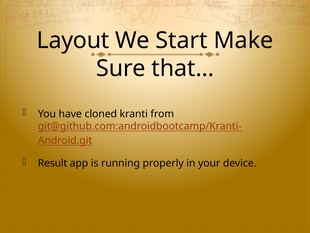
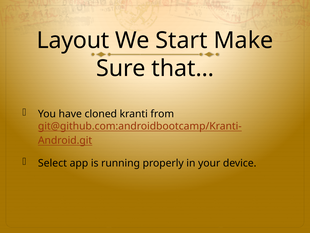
Result: Result -> Select (52, 163)
